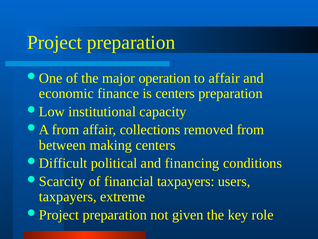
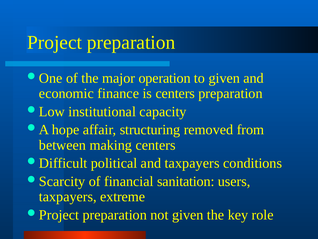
to affair: affair -> given (224, 78)
from: from -> hope (66, 130)
collections: collections -> structuring (150, 130)
and financing: financing -> taxpayers (192, 163)
financial taxpayers: taxpayers -> sanitation (186, 181)
